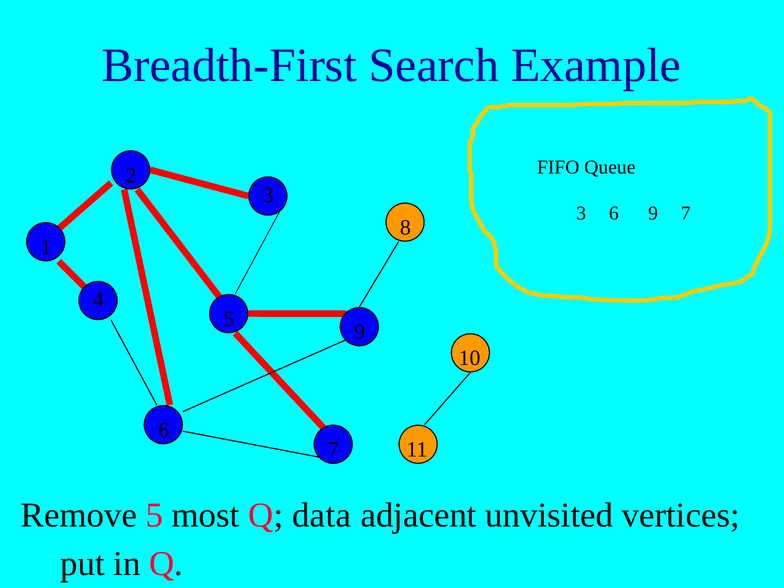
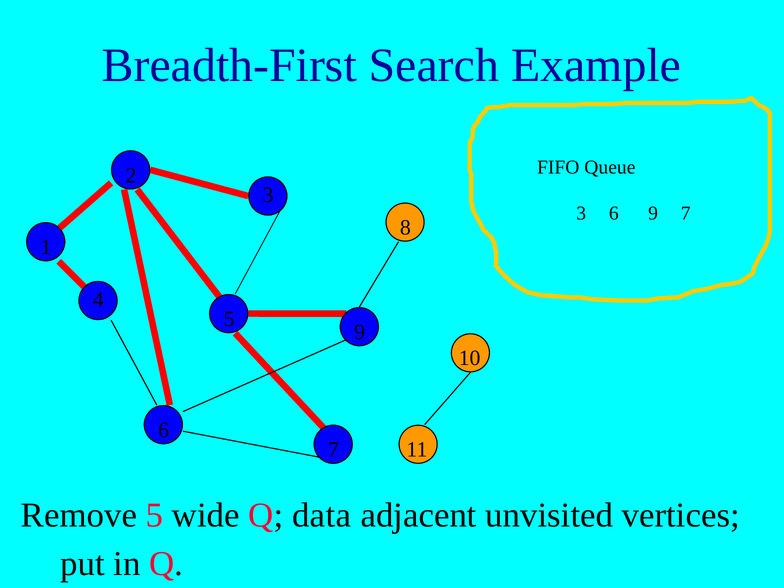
most: most -> wide (206, 515)
